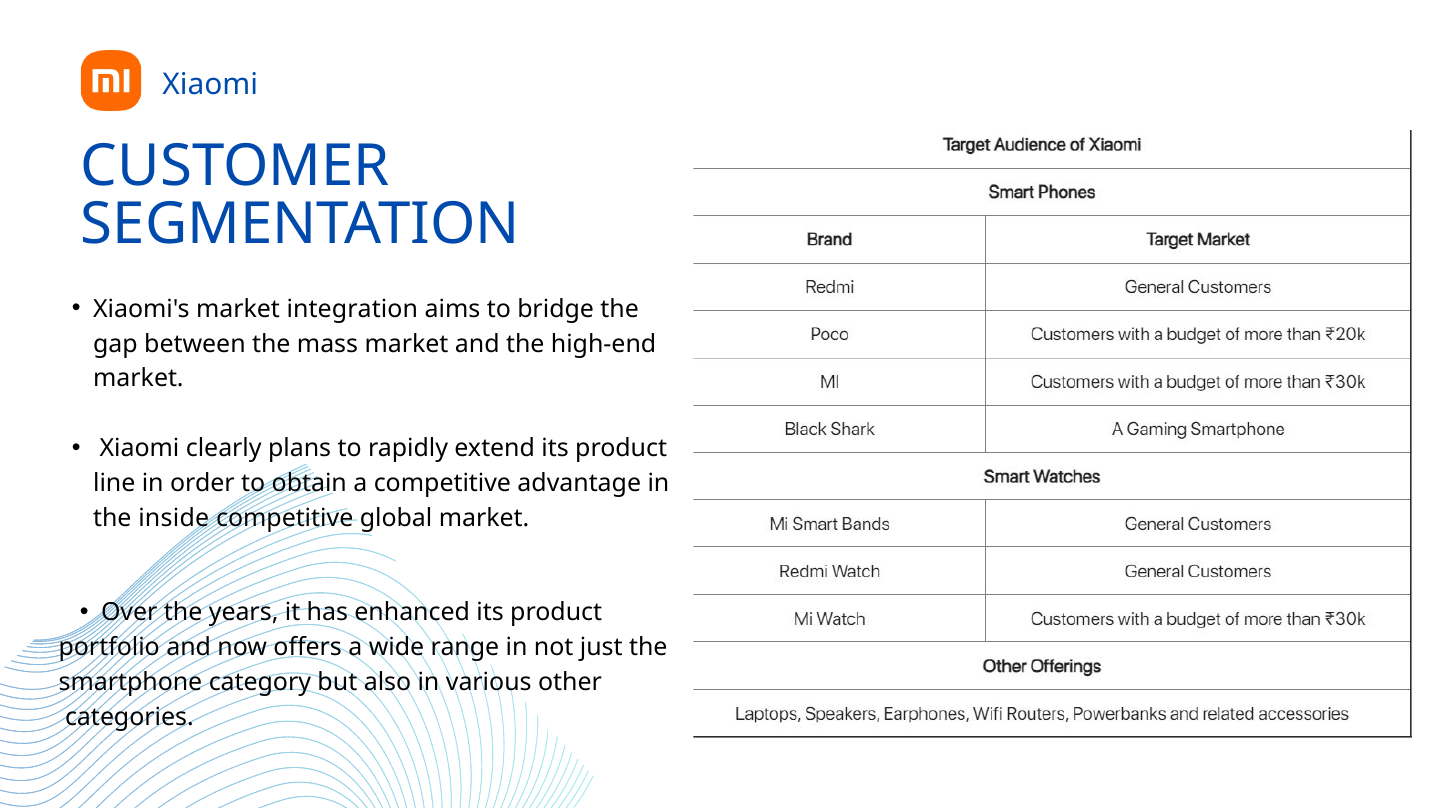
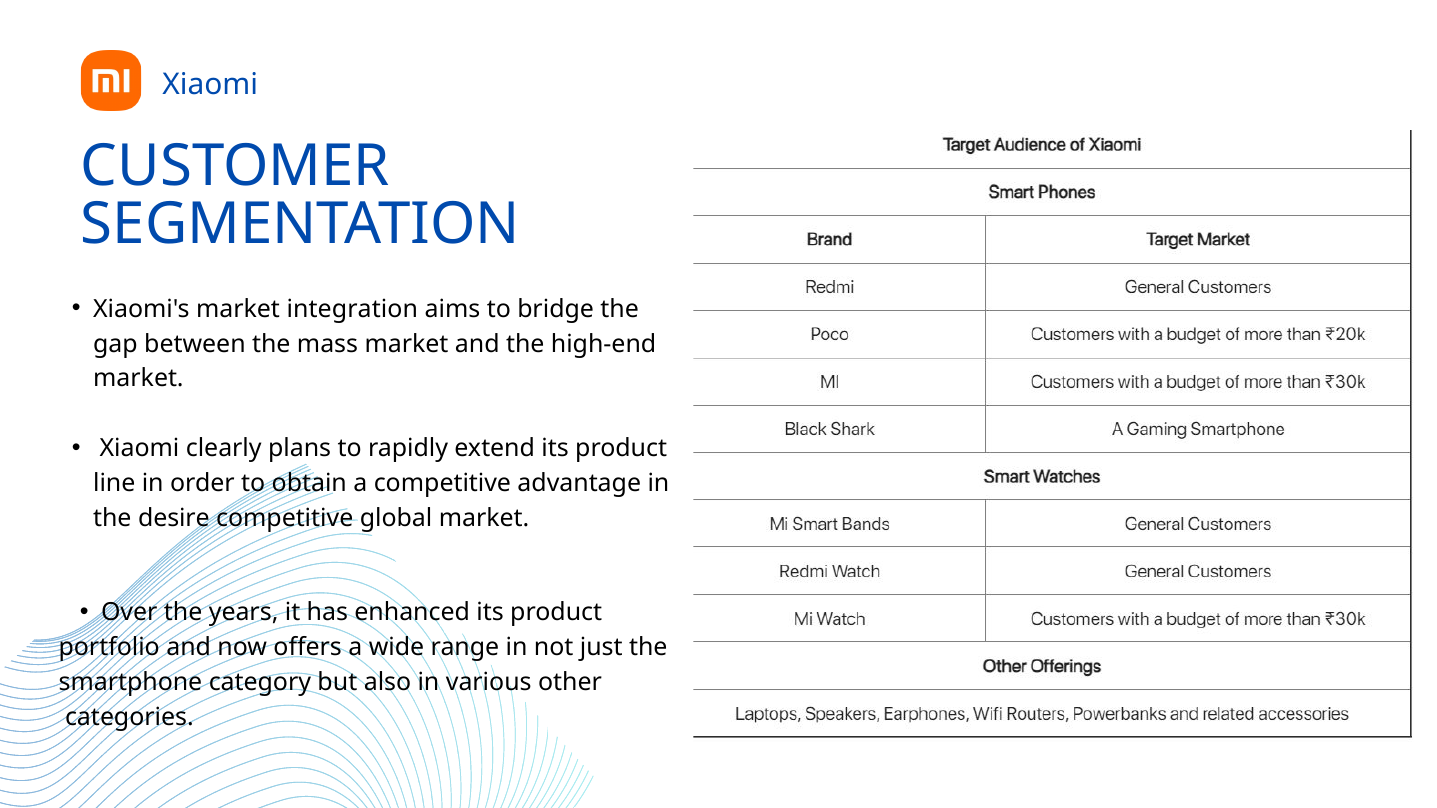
inside: inside -> desire (174, 519)
